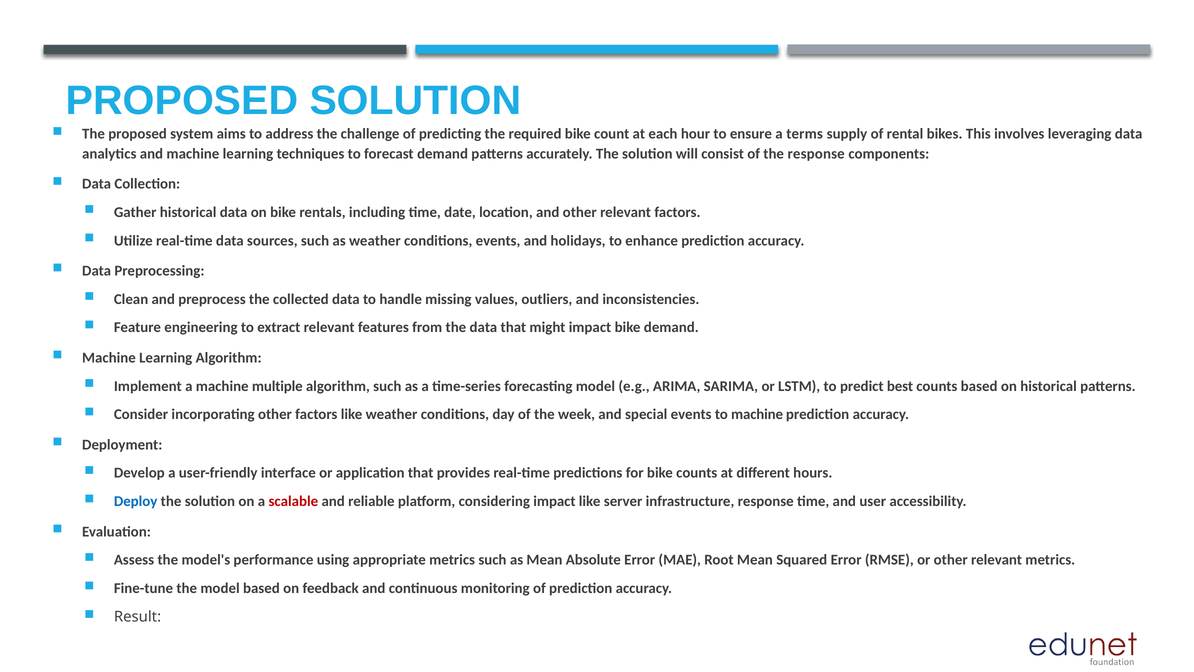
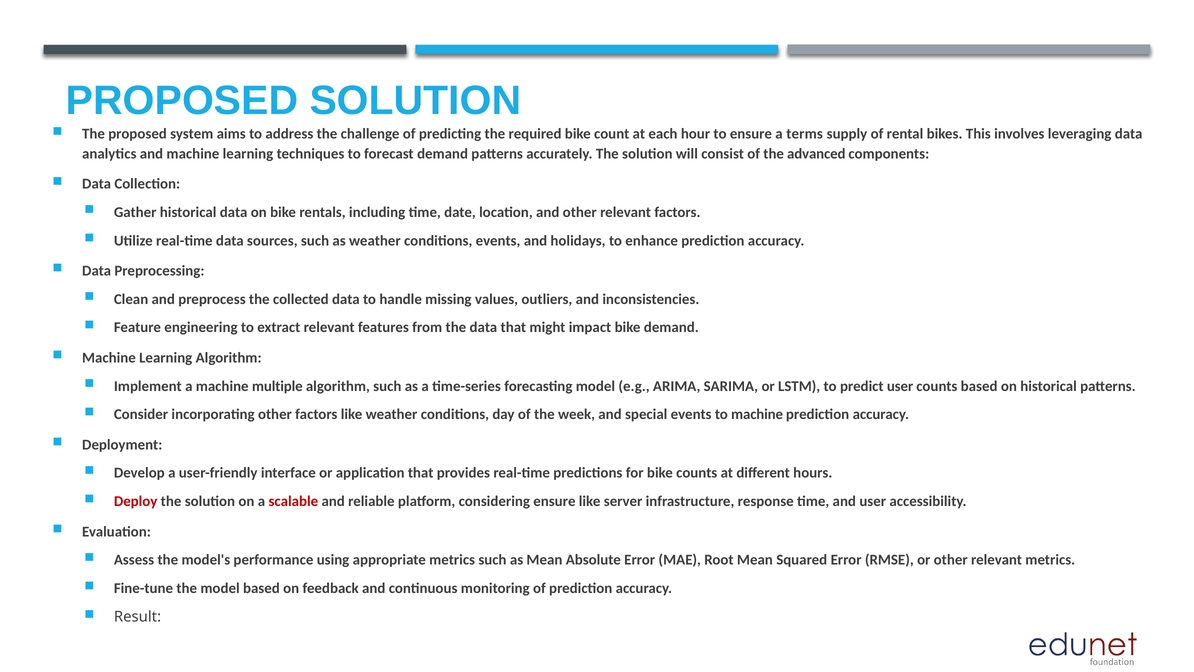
the response: response -> advanced (816, 154)
predict best: best -> user (900, 386)
Deploy colour: blue -> red (136, 501)
considering impact: impact -> ensure (554, 501)
